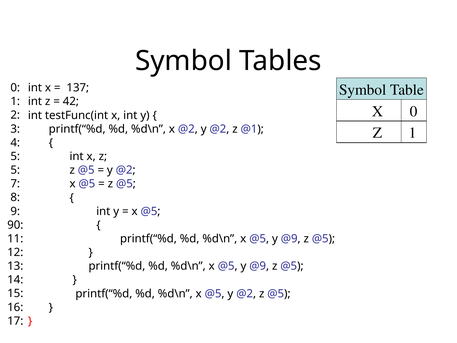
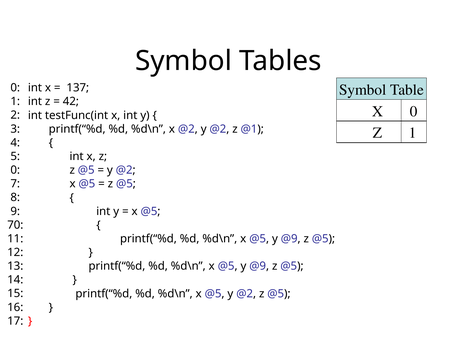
5: 5 -> 0 (15, 170)
90: 90 -> 70 (15, 225)
